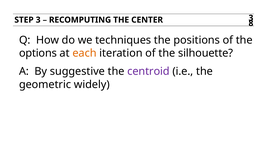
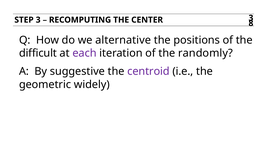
techniques: techniques -> alternative (123, 40)
options: options -> difficult (38, 53)
each colour: orange -> purple (84, 53)
silhouette: silhouette -> randomly (205, 53)
